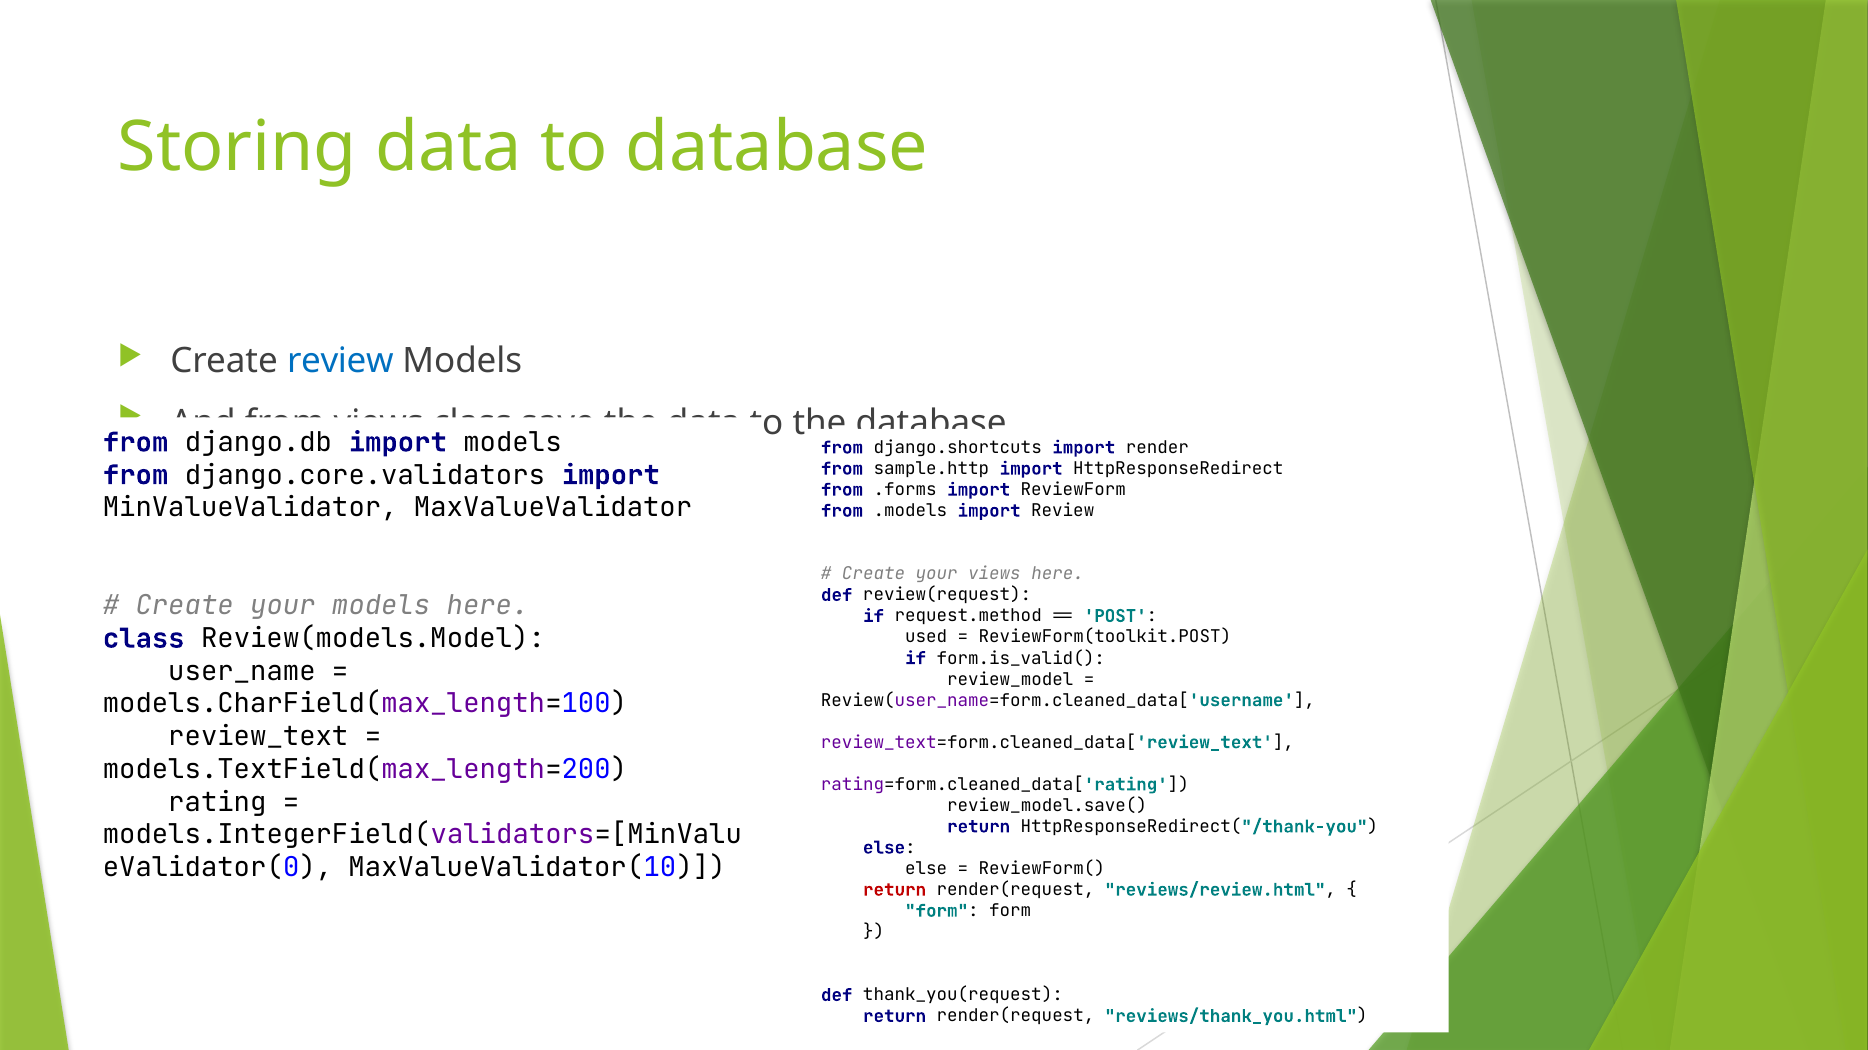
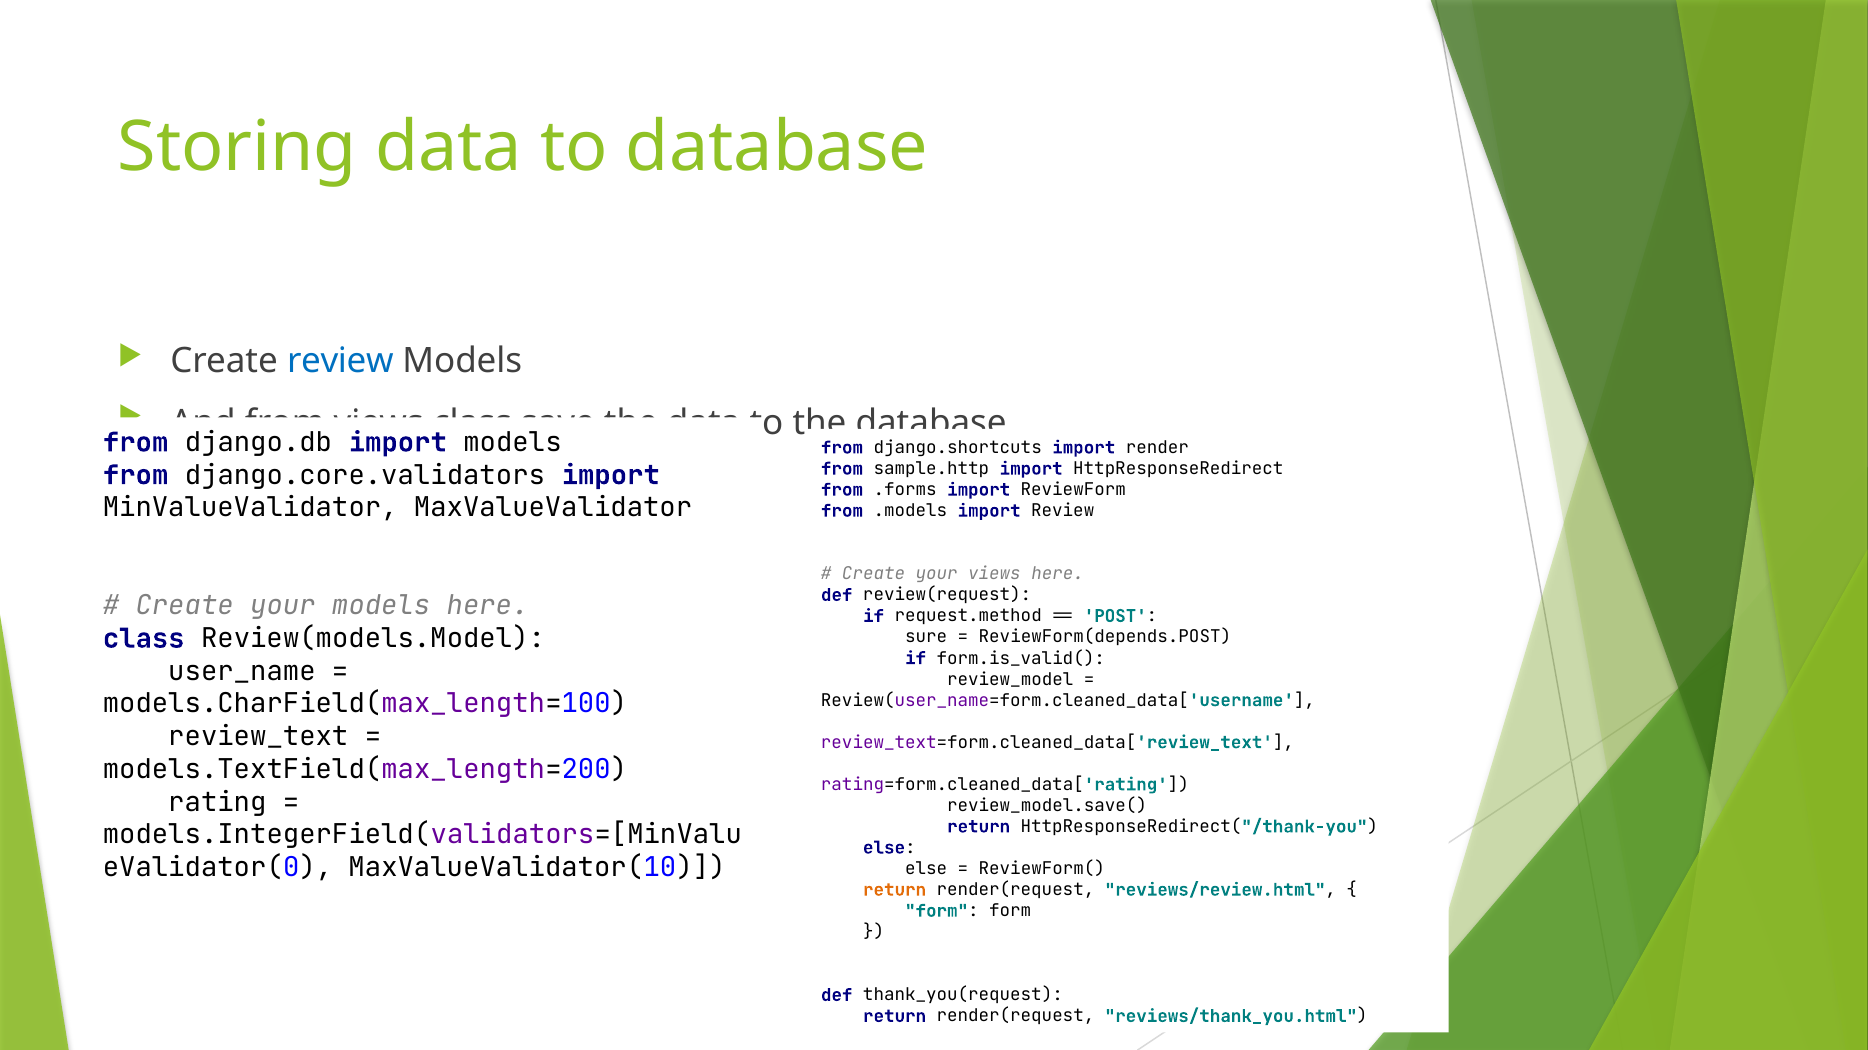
used: used -> sure (926, 638)
ReviewForm(toolkit.POST: ReviewForm(toolkit.POST -> ReviewForm(depends.POST (1105, 638)
return colour: red -> orange (895, 890)
